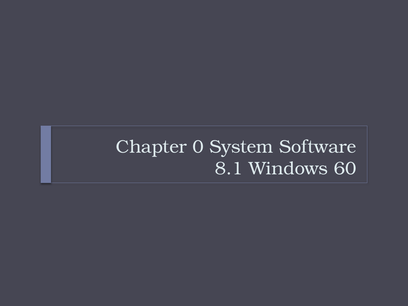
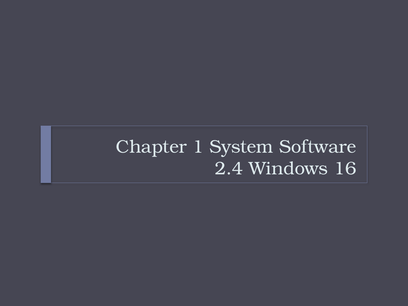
0: 0 -> 1 (198, 147)
8.1: 8.1 -> 2.4 (229, 169)
60: 60 -> 16 (345, 169)
